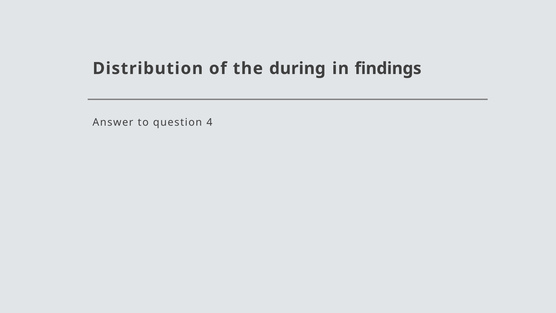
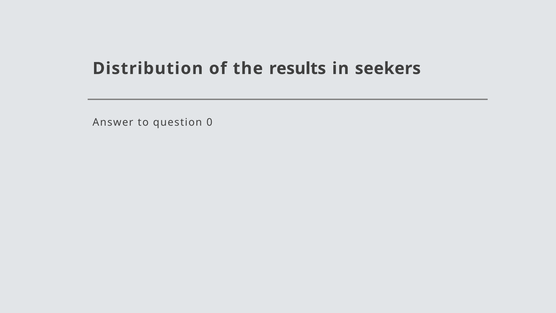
during: during -> results (298, 68)
findings: findings -> seekers (388, 68)
4: 4 -> 0 (209, 122)
